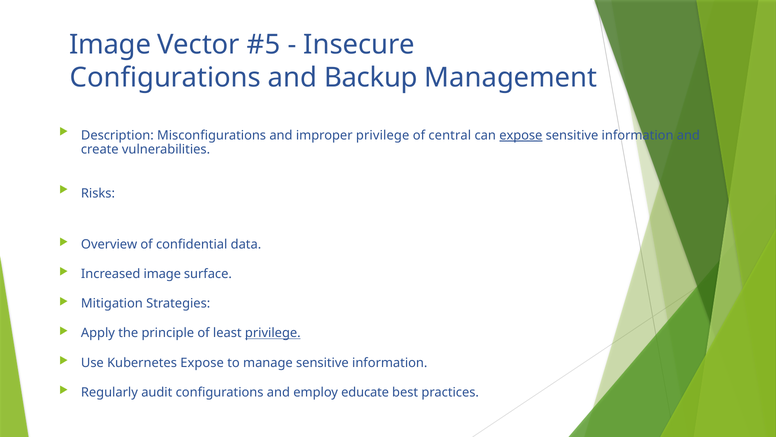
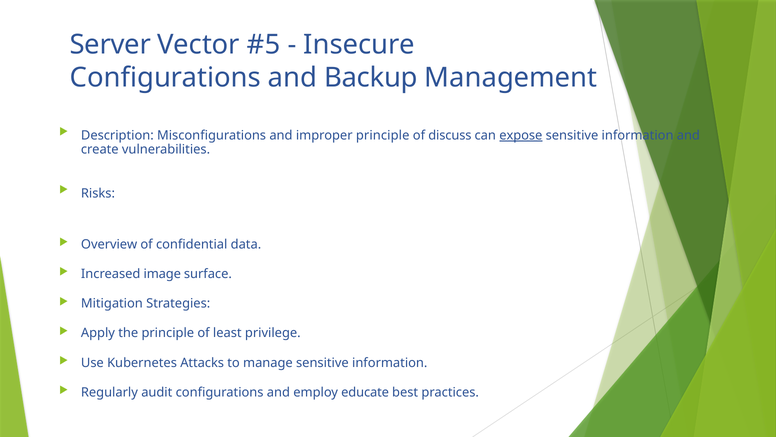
Image: Image -> Server (110, 45)
improper privilege: privilege -> principle (383, 135)
central: central -> discuss (450, 135)
privilege underline: present -> none (273, 333)
Kubernetes Expose: Expose -> Attacks (202, 362)
